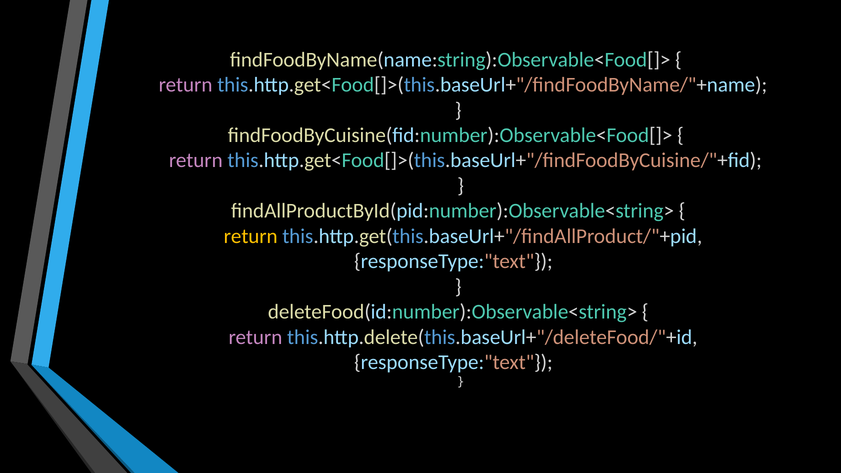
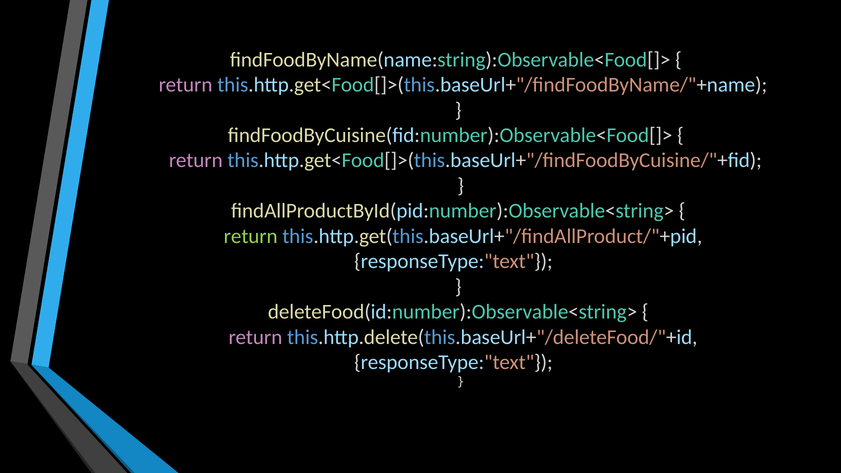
return colour: yellow -> light green (251, 236)
